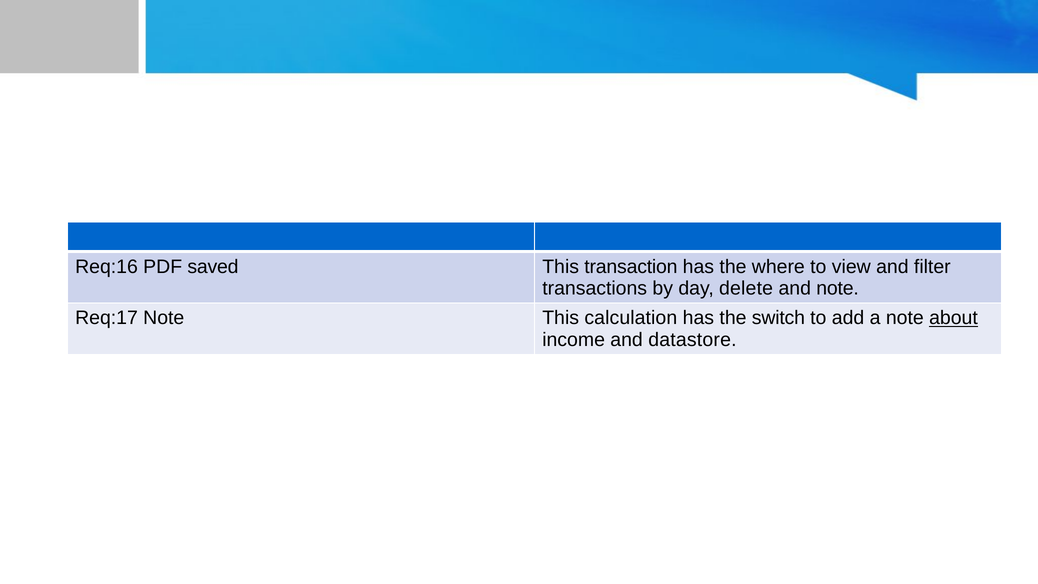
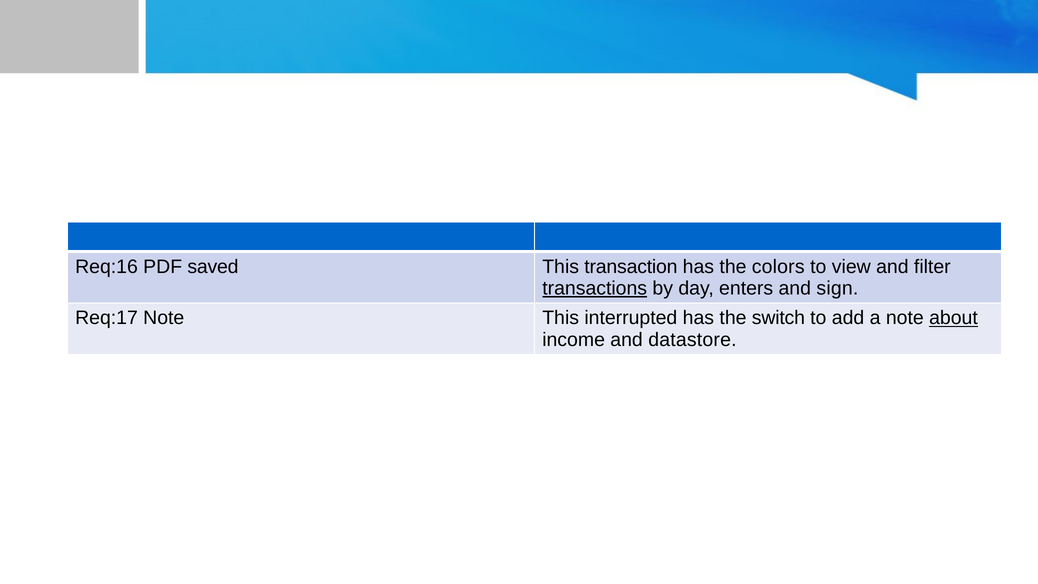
where: where -> colors (778, 267)
transactions underline: none -> present (595, 288)
delete: delete -> enters (746, 288)
and note: note -> sign (837, 288)
calculation: calculation -> interrupted (631, 318)
